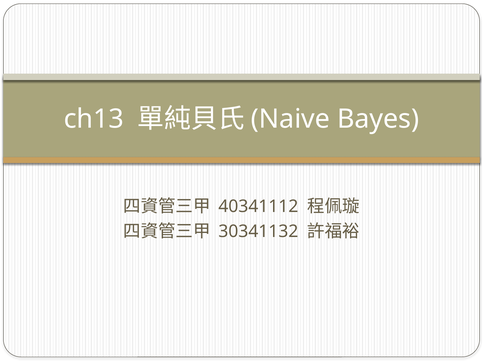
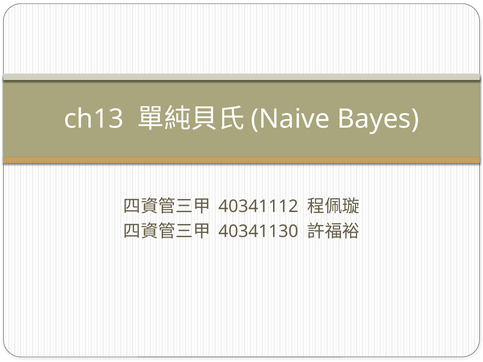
30341132: 30341132 -> 40341130 (259, 232)
